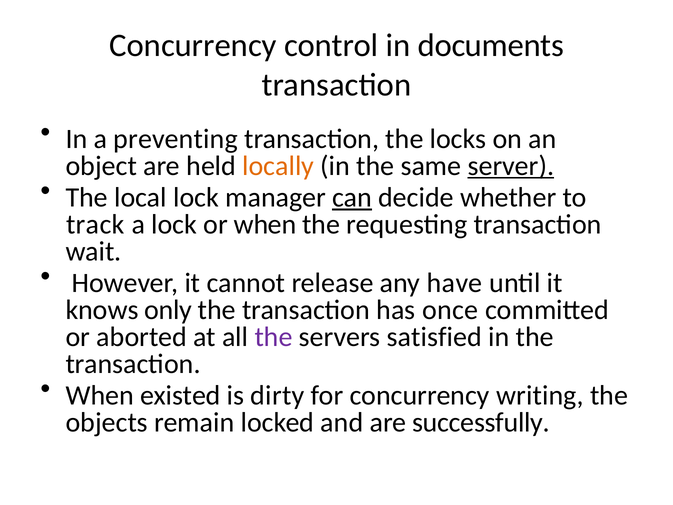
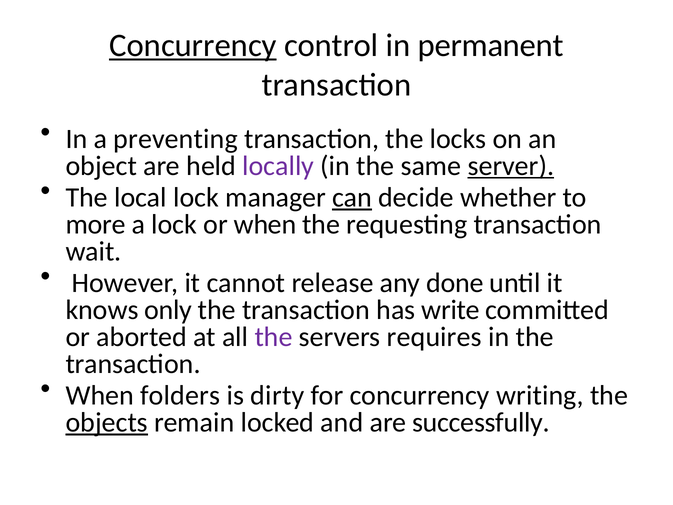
Concurrency underline: none -> present (193, 45)
documents: documents -> permanent (491, 45)
locally colour: orange -> purple (278, 166)
track: track -> more (96, 224)
have: have -> done (455, 283)
once: once -> write (451, 310)
satisfied: satisfied -> requires (434, 337)
existed: existed -> folders (180, 395)
objects underline: none -> present (107, 422)
